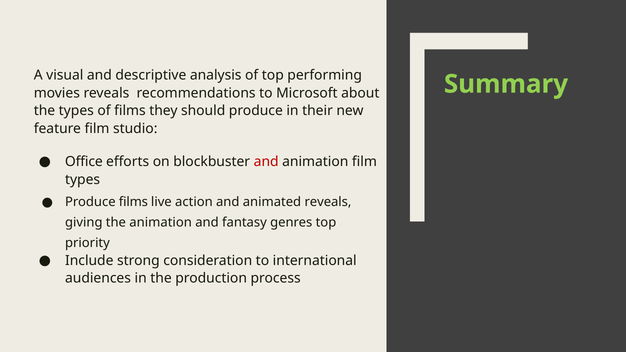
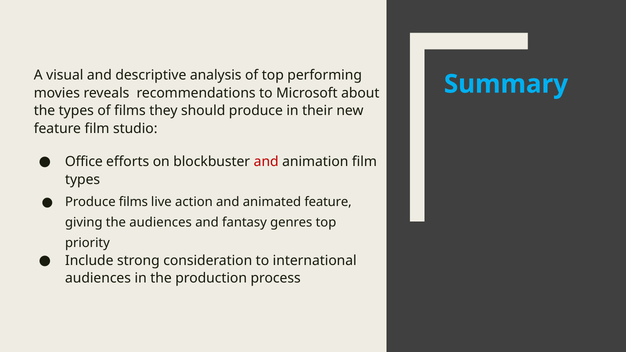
Summary colour: light green -> light blue (506, 84)
animated reveals: reveals -> feature (328, 202)
the animation: animation -> audiences (161, 222)
